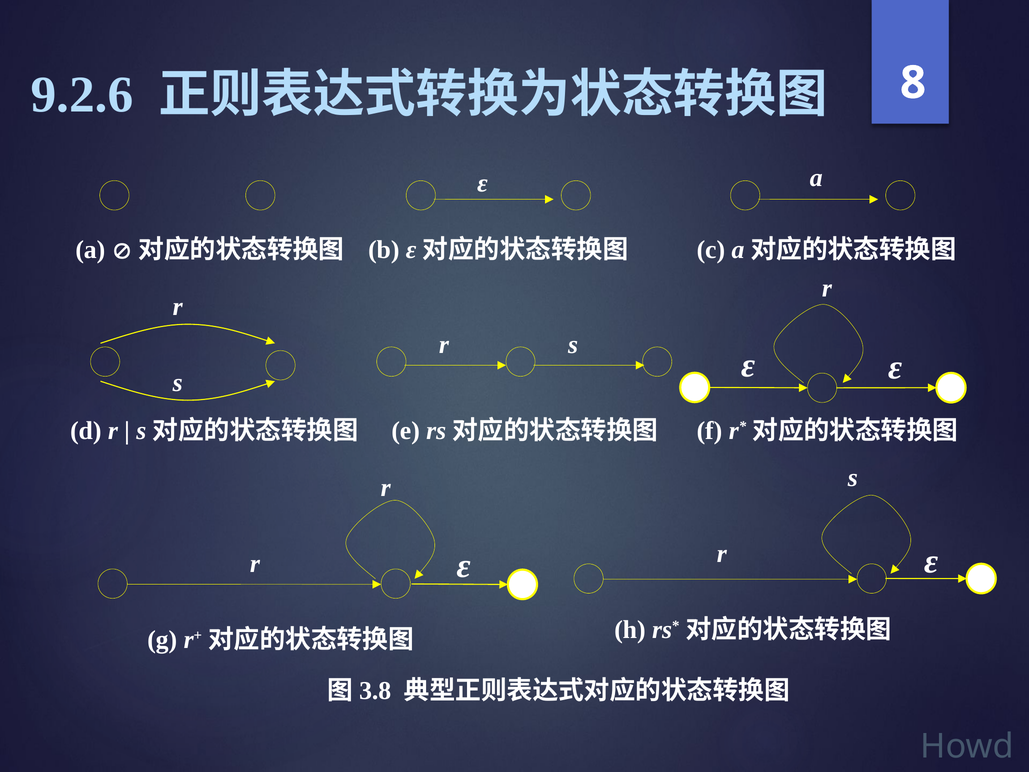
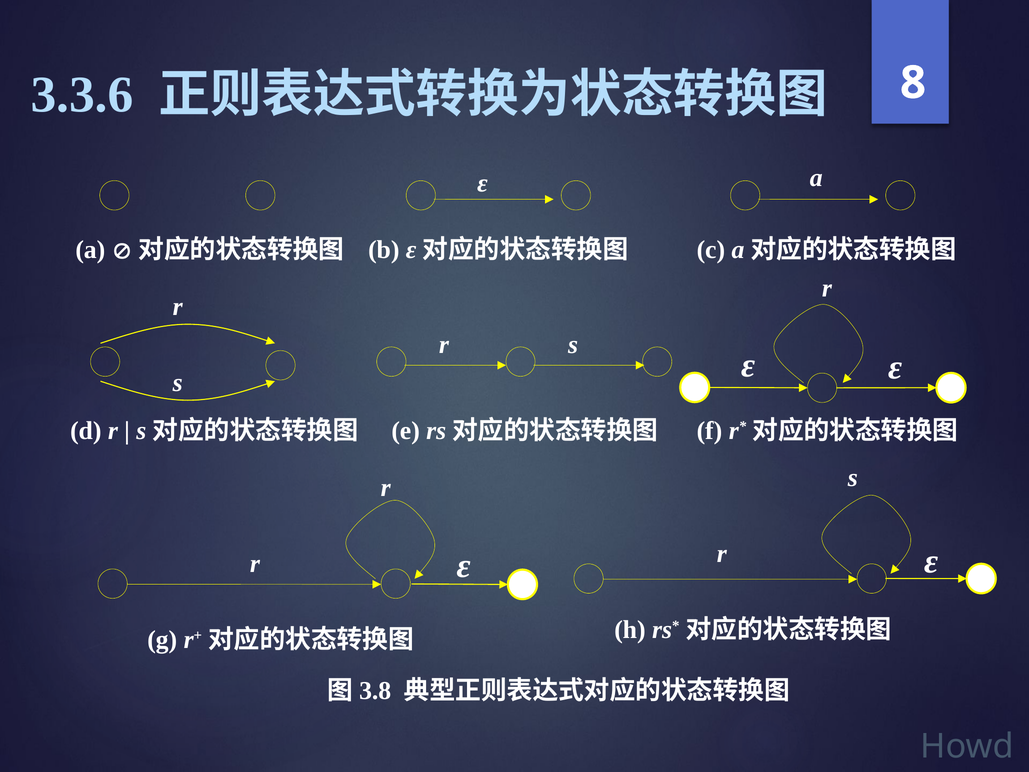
9.2.6: 9.2.6 -> 3.3.6 (82, 95)
